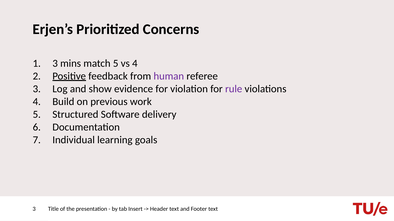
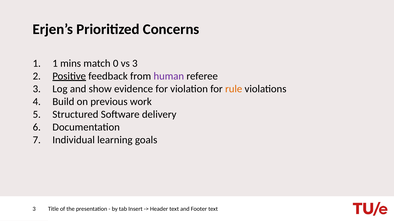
3: 3 -> 1 (55, 63)
match 5: 5 -> 0 (116, 63)
vs 4: 4 -> 3 (135, 63)
rule colour: purple -> orange (234, 89)
